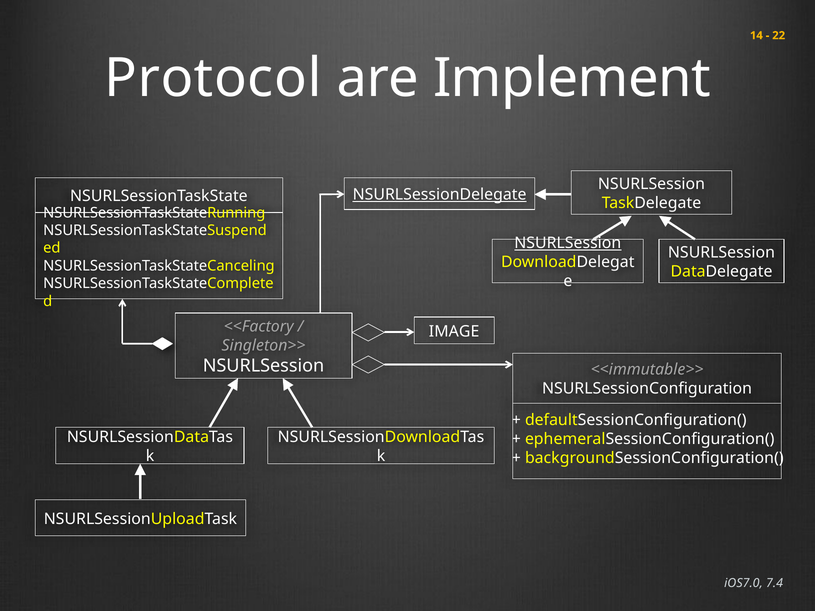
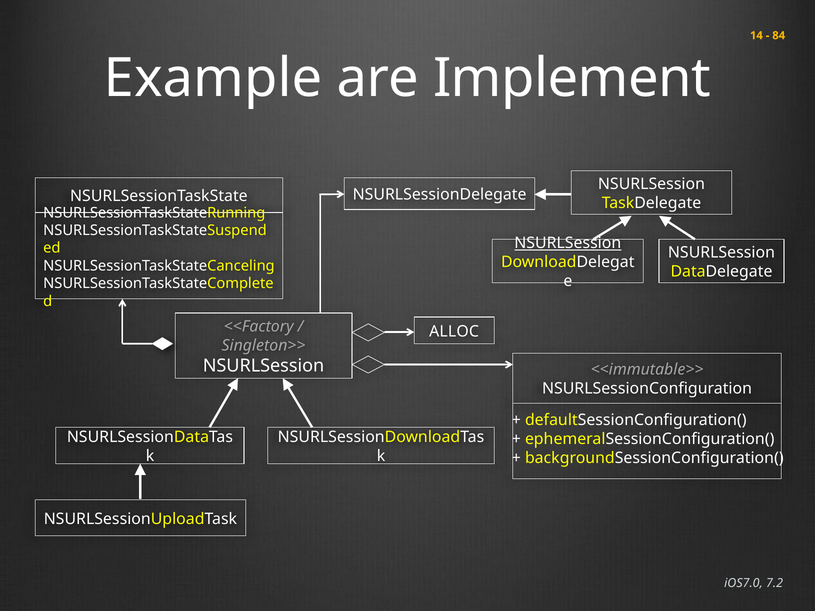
22: 22 -> 84 (779, 36)
Protocol: Protocol -> Example (213, 78)
NSURLSessionDelegate underline: present -> none (440, 195)
IMAGE: IMAGE -> ALLOC (454, 332)
7.4: 7.4 -> 7.2 (775, 583)
